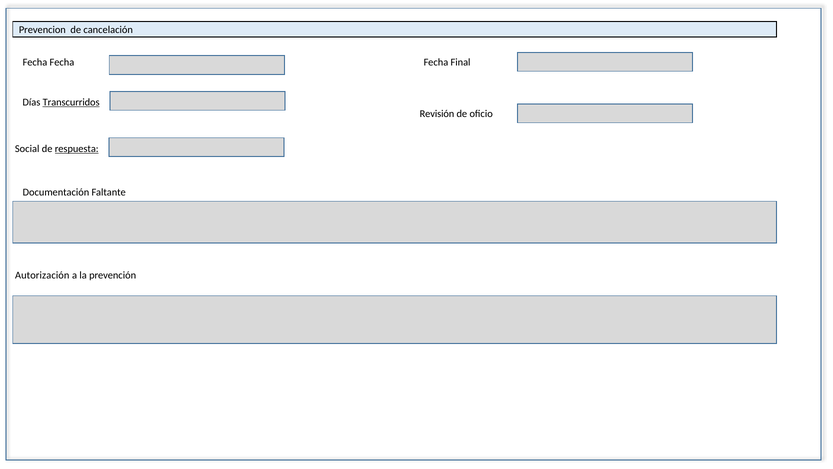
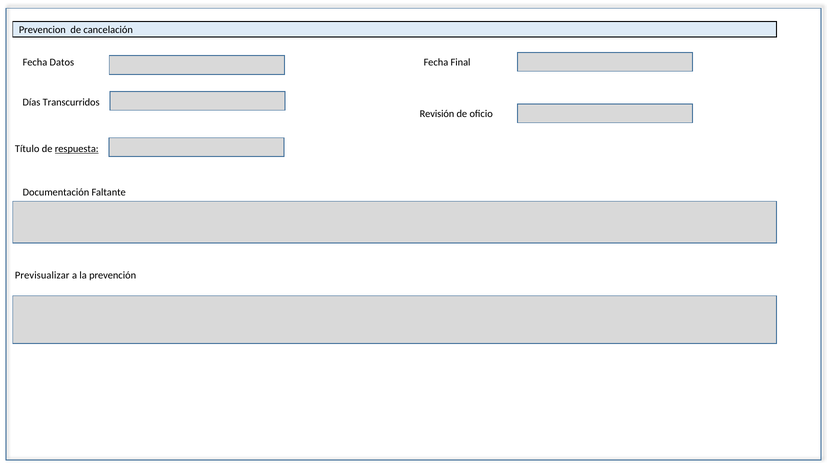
Fecha Fecha: Fecha -> Datos (62, 62)
Transcurridos underline: present -> none (71, 102)
Social: Social -> Título (27, 149)
Autorización: Autorización -> Previsualizar (42, 275)
